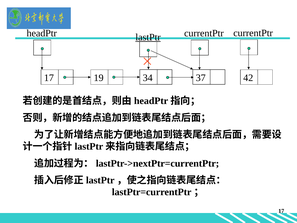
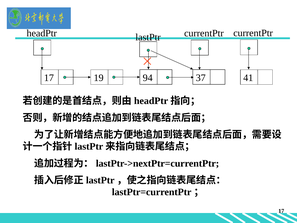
lastPtr underline: present -> none (148, 37)
34: 34 -> 94 (148, 78)
42: 42 -> 41 (248, 78)
